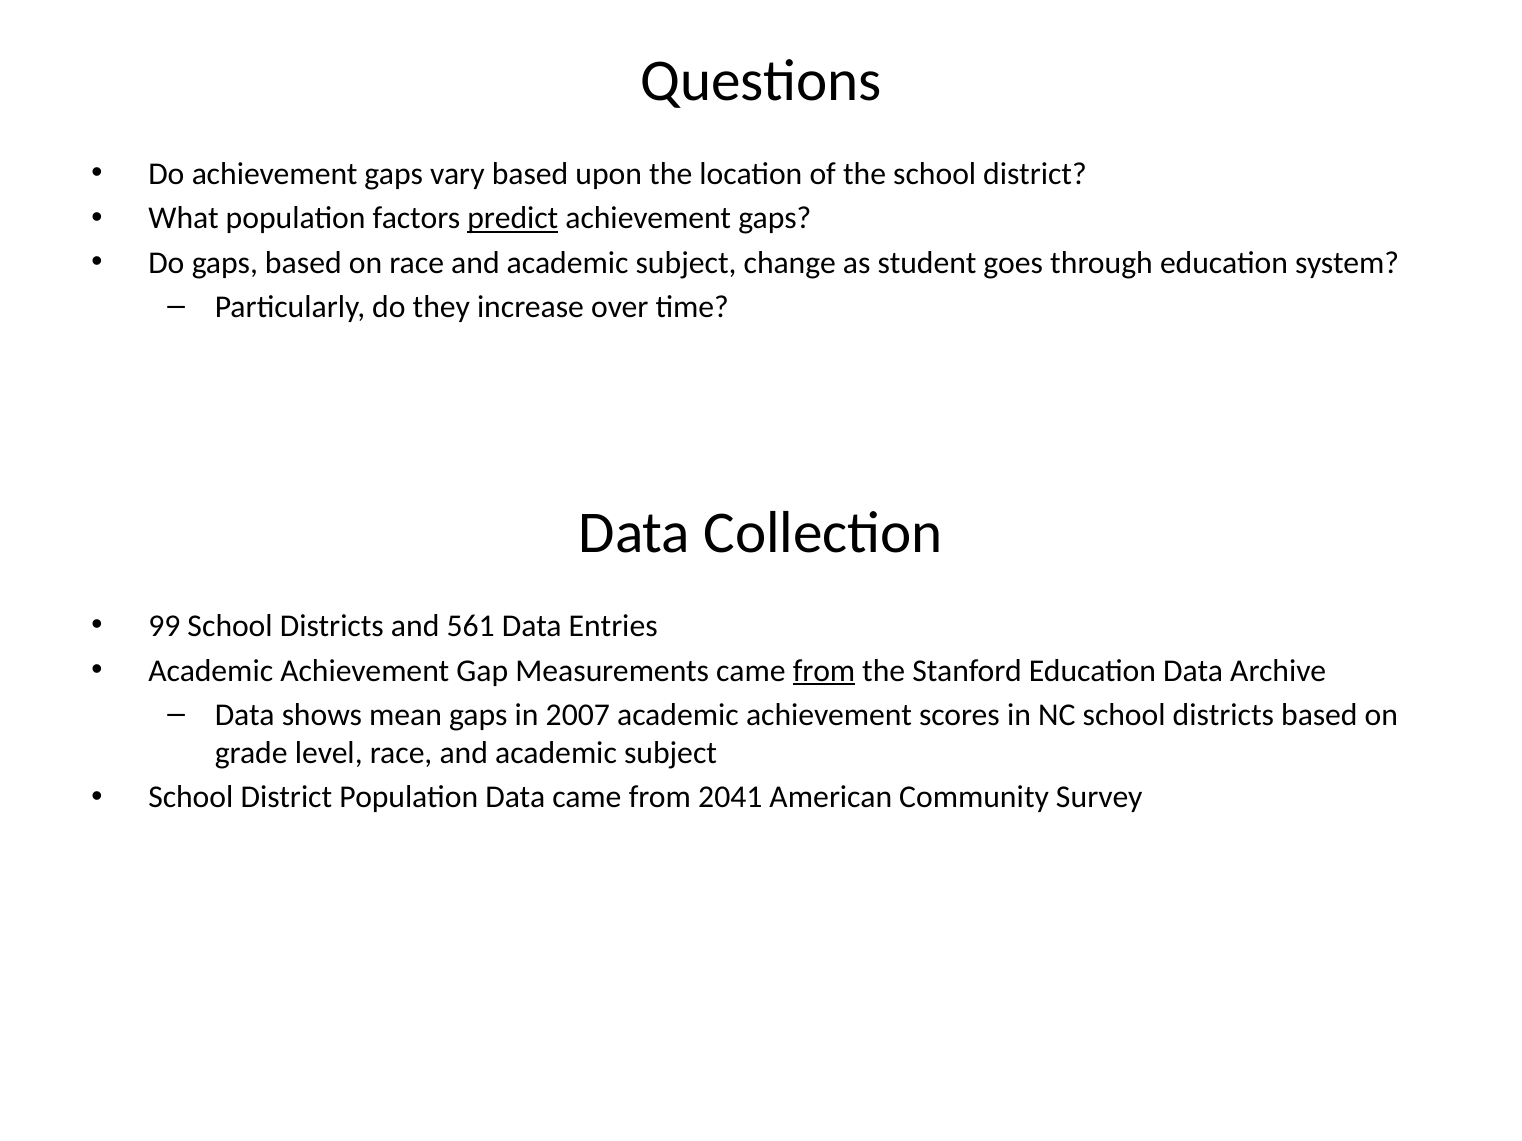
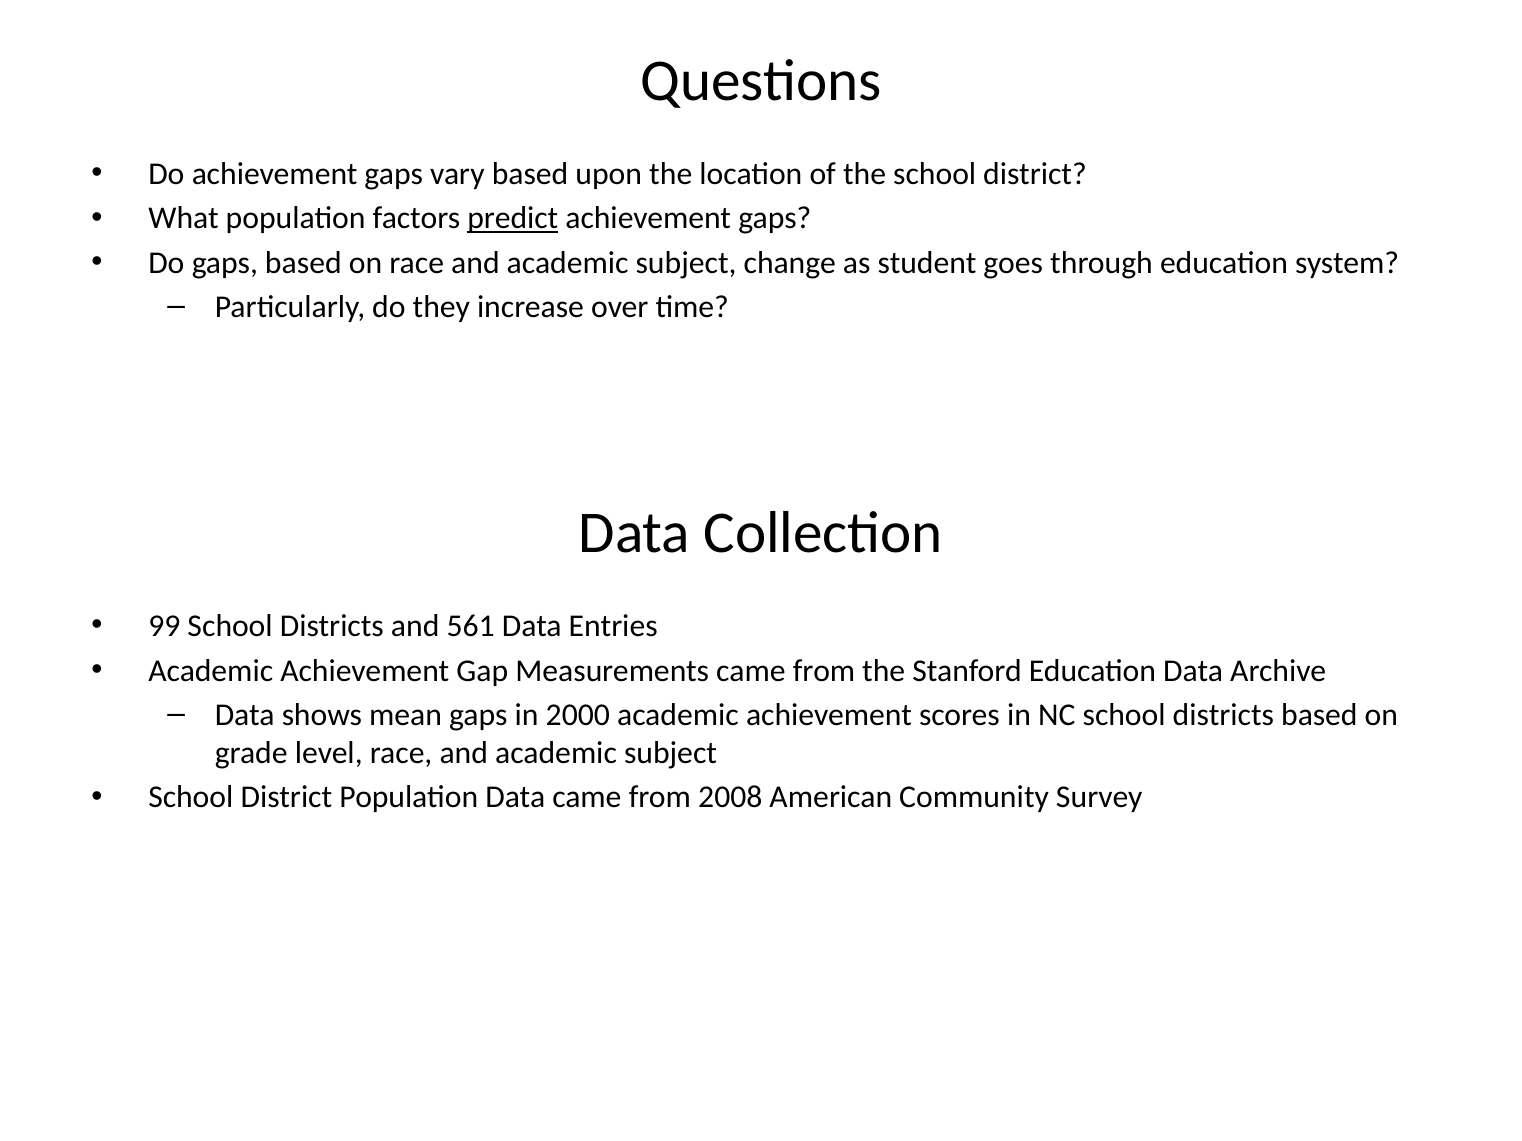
from underline: present -> none (824, 671)
2007: 2007 -> 2000 (578, 715)
2041: 2041 -> 2008 (730, 798)
